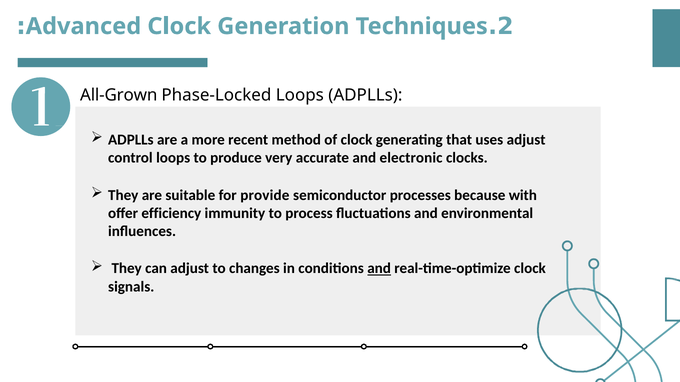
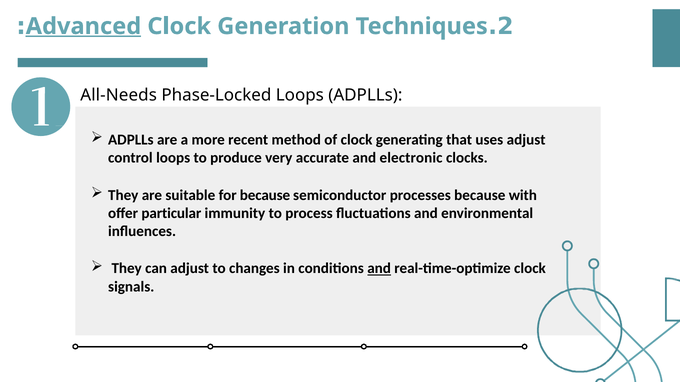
Advanced underline: none -> present (83, 26)
All-Grown: All-Grown -> All-Needs (119, 95)
for provide: provide -> because (265, 195)
efficiency: efficiency -> particular (171, 213)
